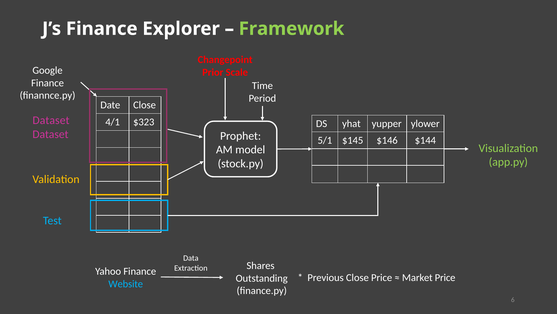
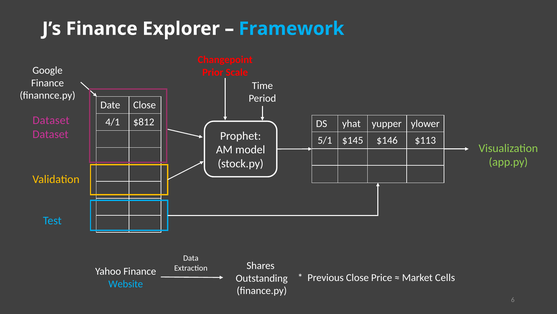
Framework colour: light green -> light blue (291, 29)
$323: $323 -> $812 (144, 122)
$144: $144 -> $113 (425, 140)
Market Price: Price -> Cells (445, 277)
